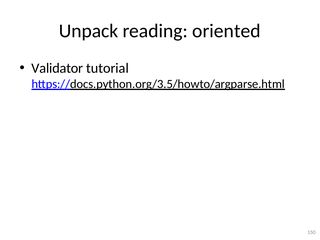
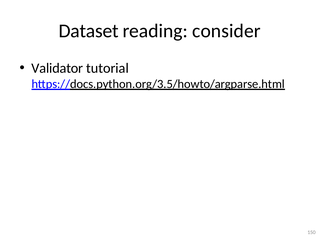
Unpack: Unpack -> Dataset (89, 31)
oriented: oriented -> consider (226, 31)
